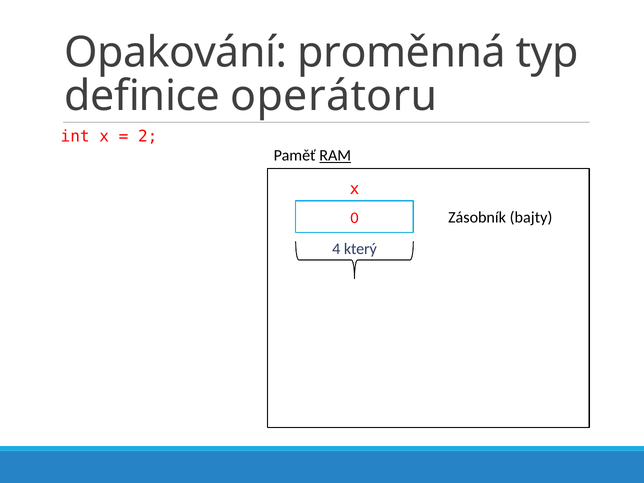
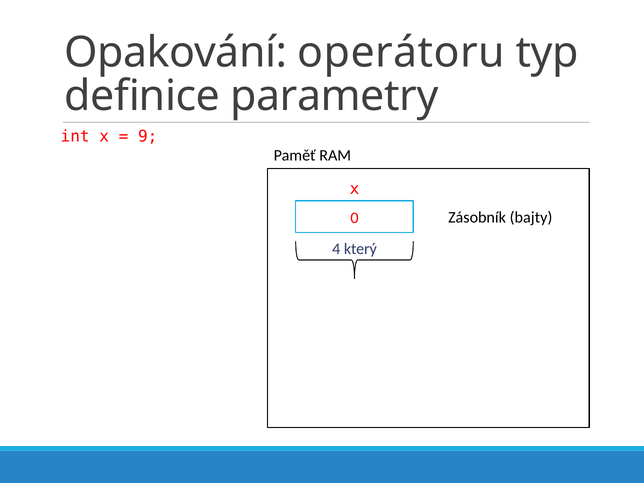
proměnná: proměnná -> operátoru (401, 52)
operátoru: operátoru -> parametry (334, 96)
2: 2 -> 9 (148, 136)
RAM underline: present -> none (335, 156)
